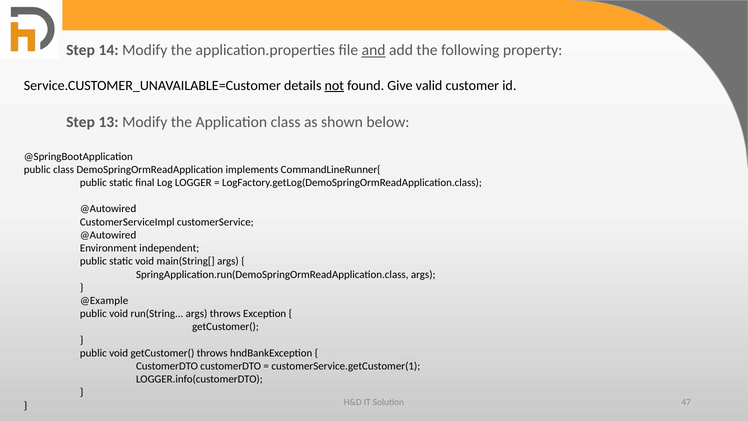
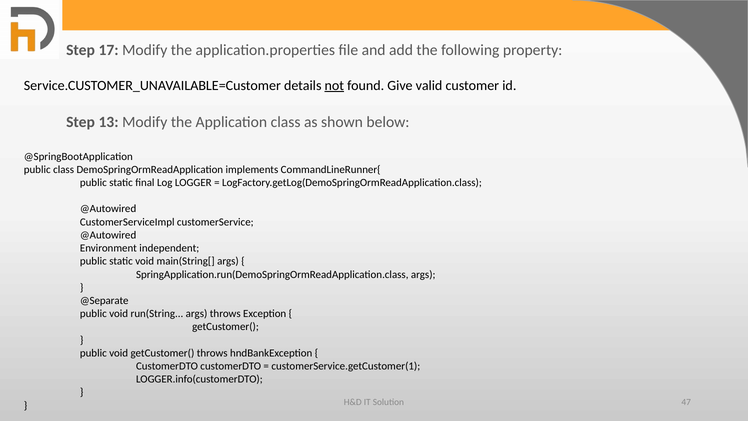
14: 14 -> 17 (109, 50)
and underline: present -> none (374, 50)
@Example: @Example -> @Separate (104, 300)
